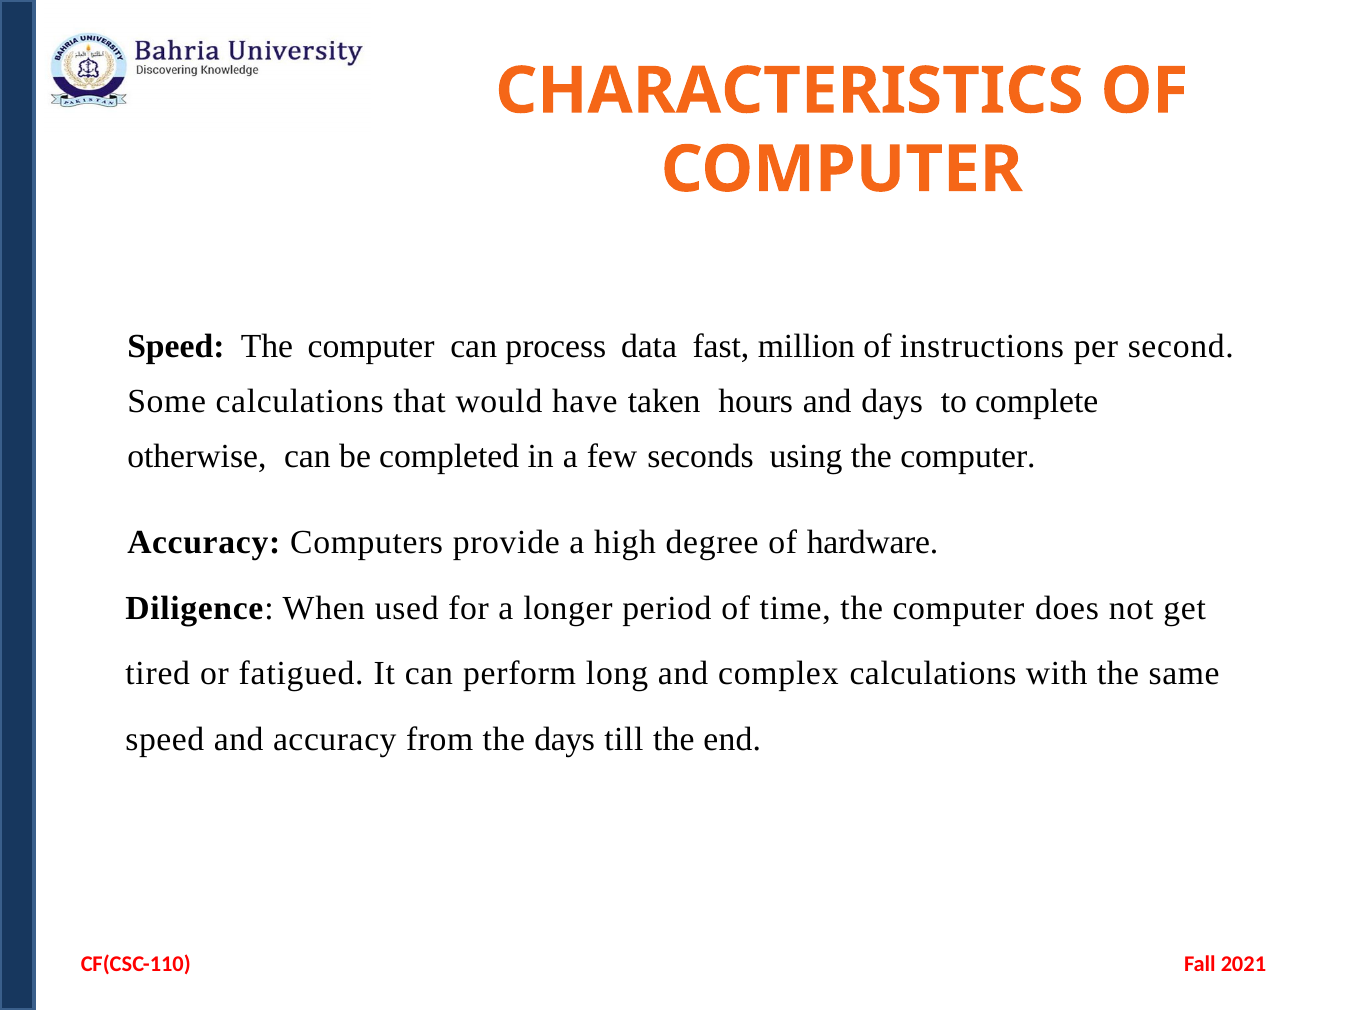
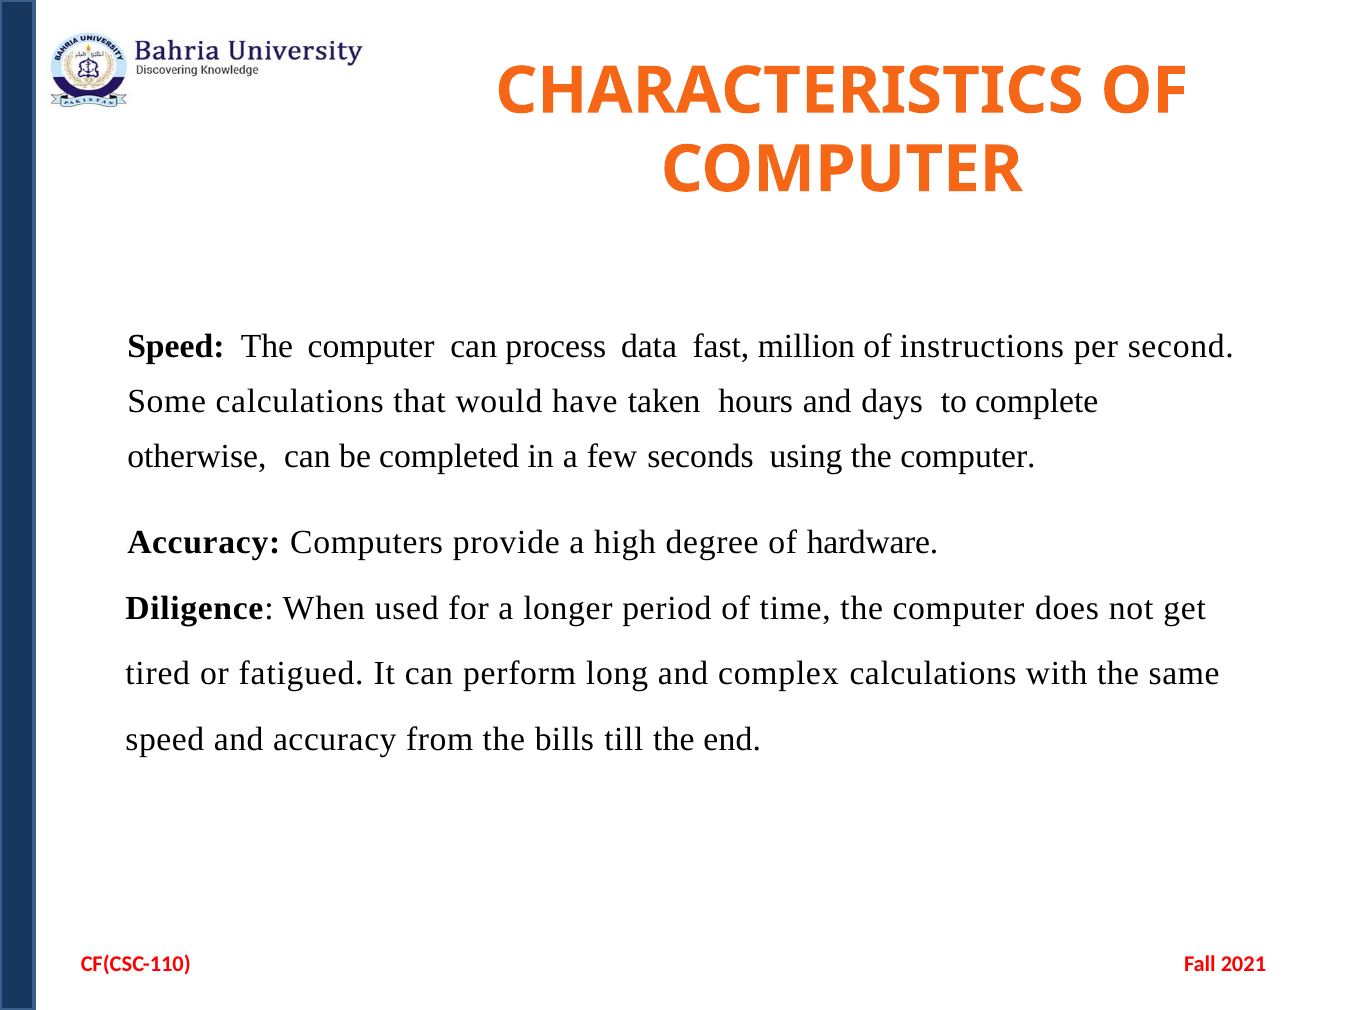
the days: days -> bills (564, 739)
